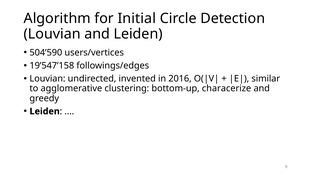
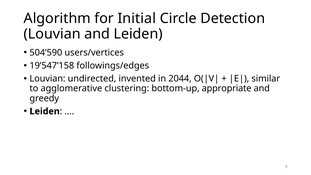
2016: 2016 -> 2044 (180, 79)
characerize: characerize -> appropriate (227, 88)
